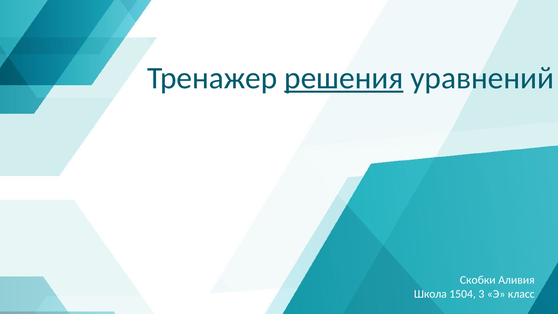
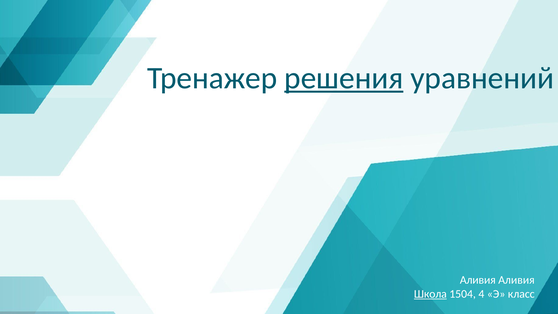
Скобки: Скобки -> Аливия (478, 280)
Школа underline: none -> present (430, 294)
3: 3 -> 4 (481, 294)
